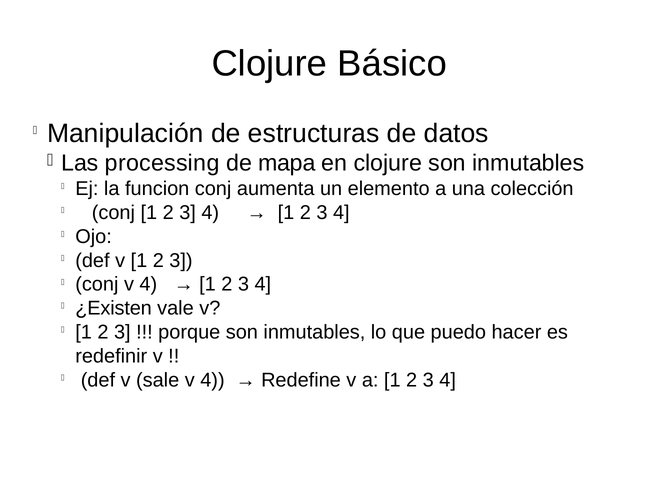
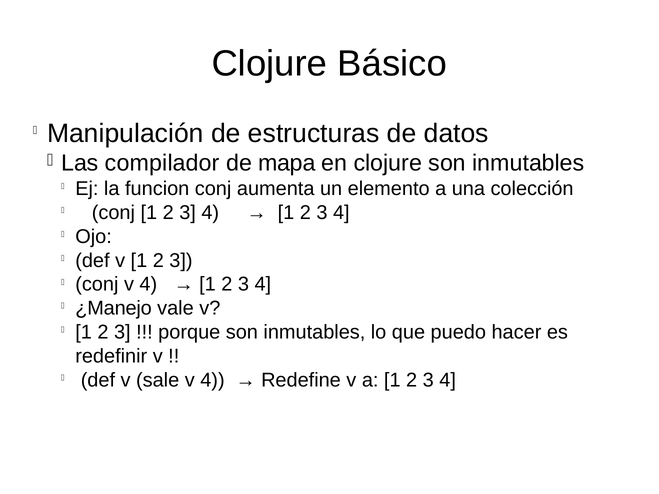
processing: processing -> compilador (162, 163)
¿Existen: ¿Existen -> ¿Manejo (114, 308)
